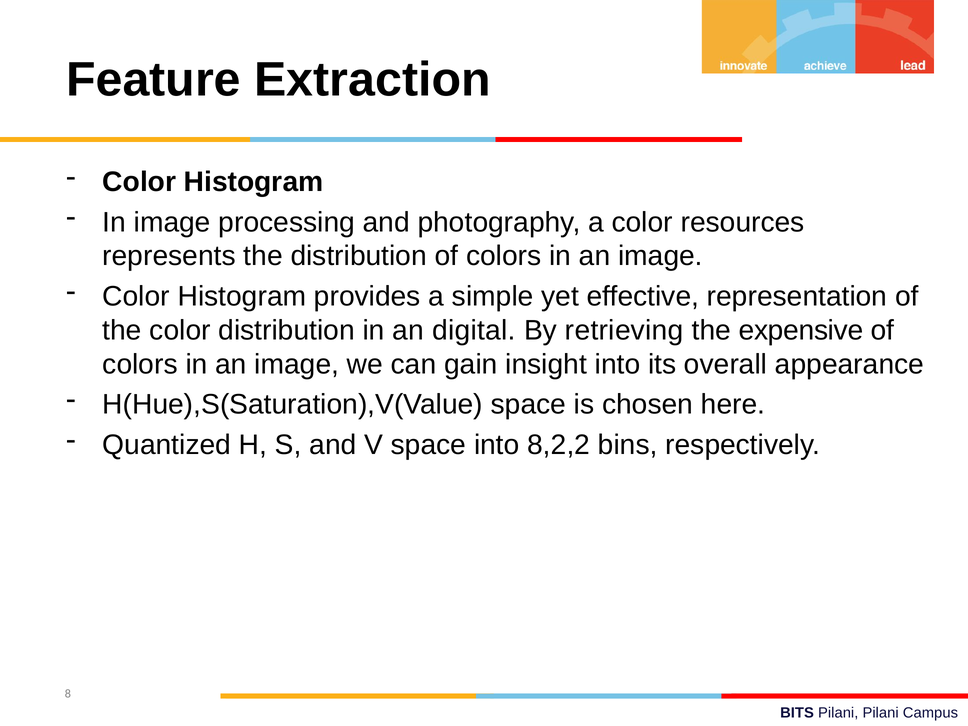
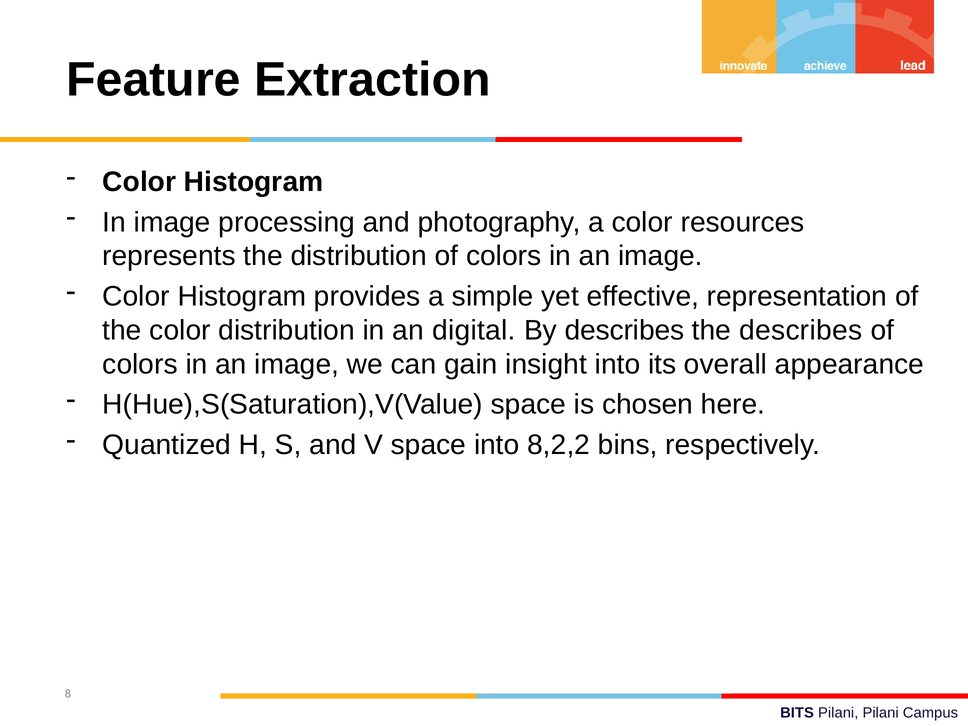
By retrieving: retrieving -> describes (625, 330)
the expensive: expensive -> describes (801, 330)
